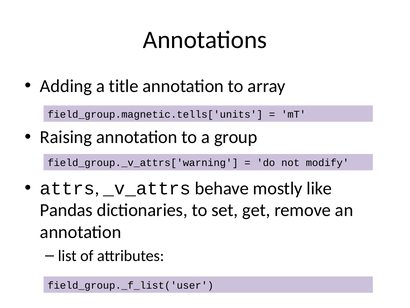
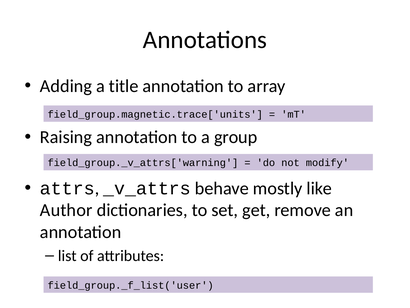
field_group.magnetic.tells['units: field_group.magnetic.tells['units -> field_group.magnetic.trace['units (155, 114)
Pandas: Pandas -> Author (66, 210)
